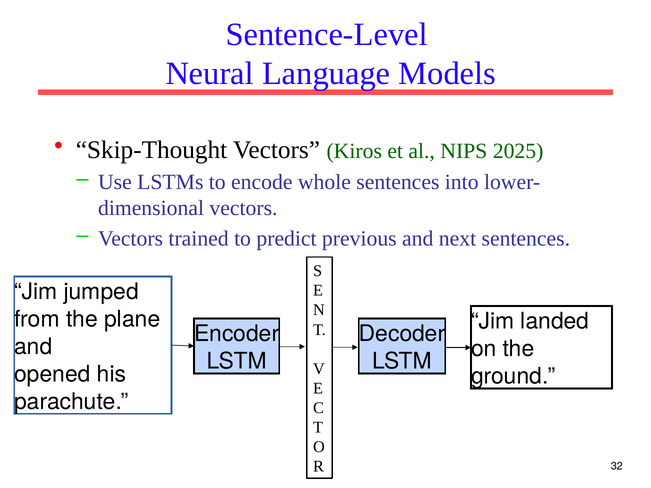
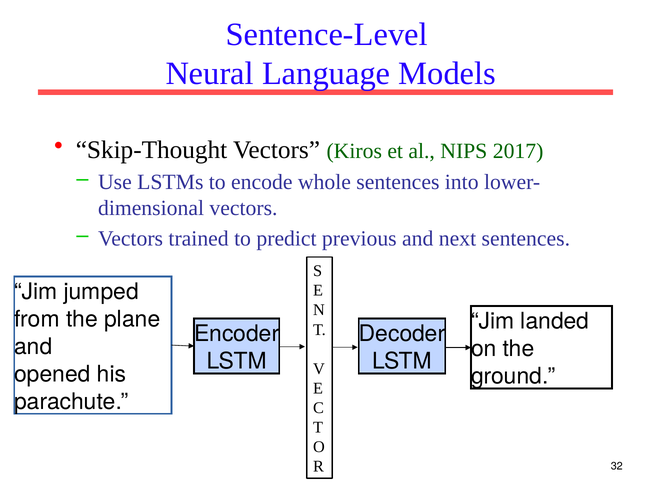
2025: 2025 -> 2017 (518, 151)
